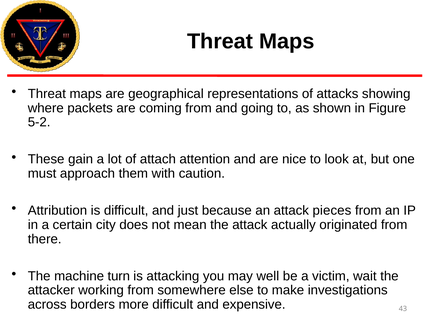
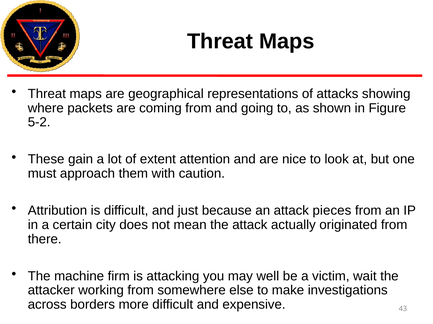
attach: attach -> extent (158, 160)
turn: turn -> firm (119, 277)
